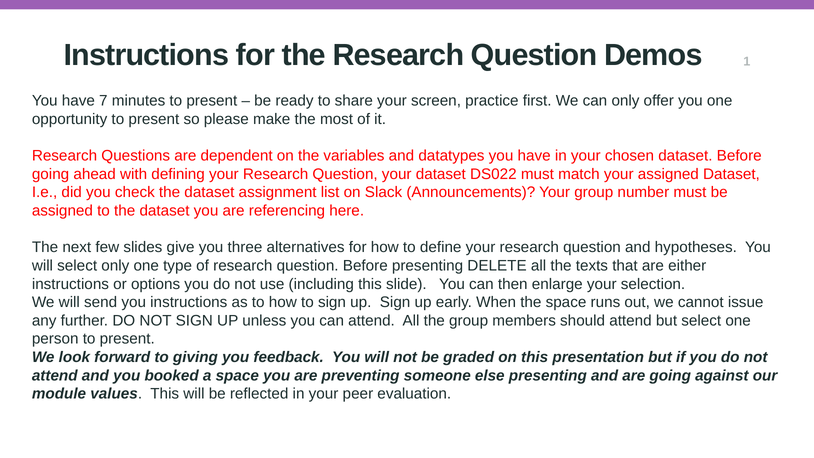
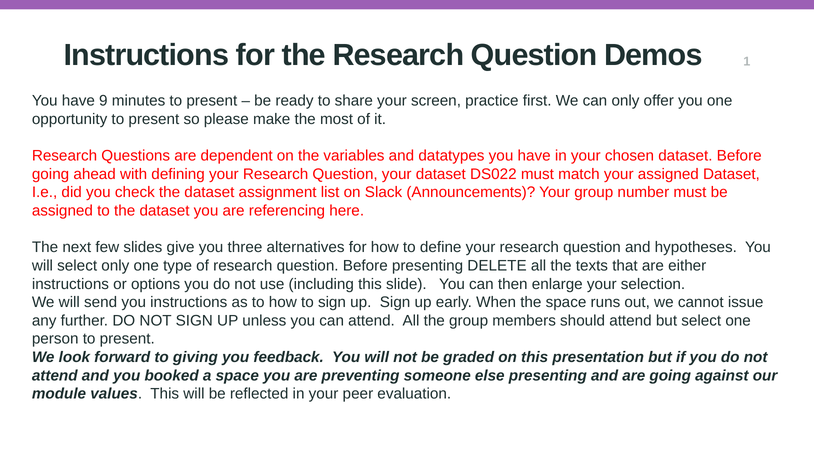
7: 7 -> 9 (103, 101)
